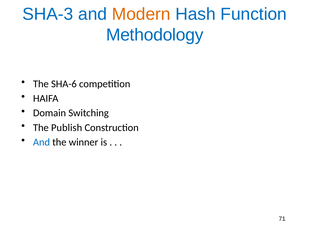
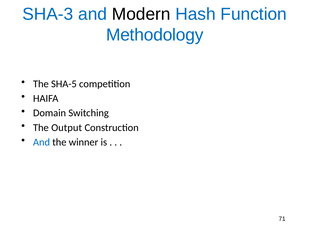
Modern colour: orange -> black (141, 14)
SHA-6: SHA-6 -> SHA-5 (64, 84)
Publish: Publish -> Output (67, 128)
